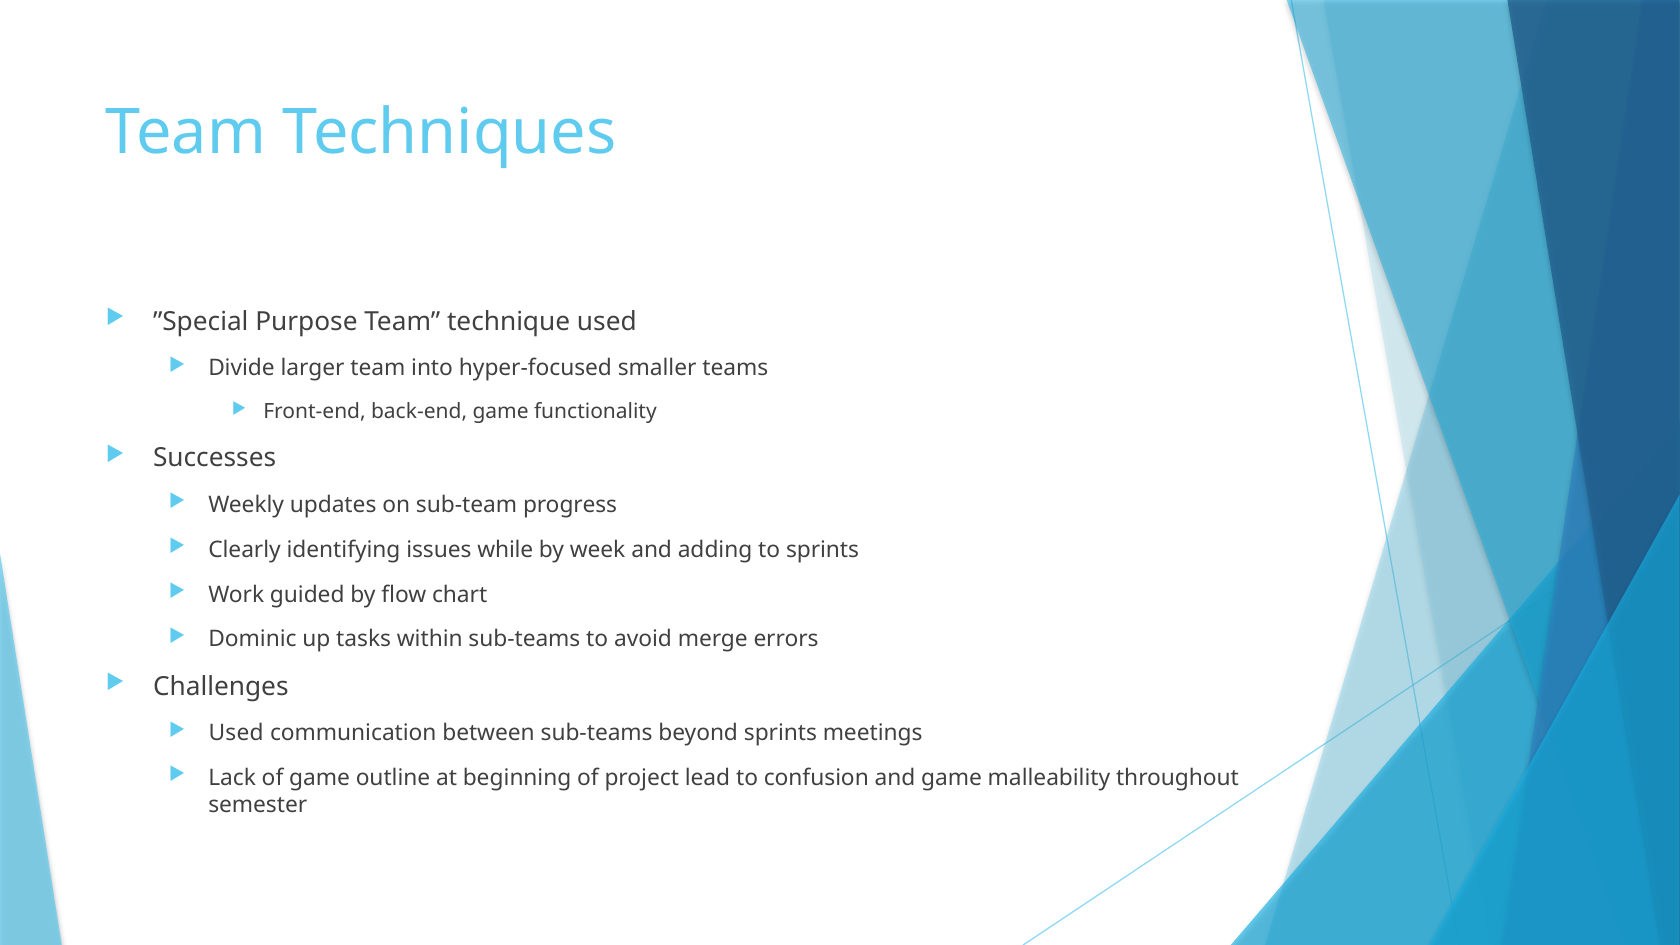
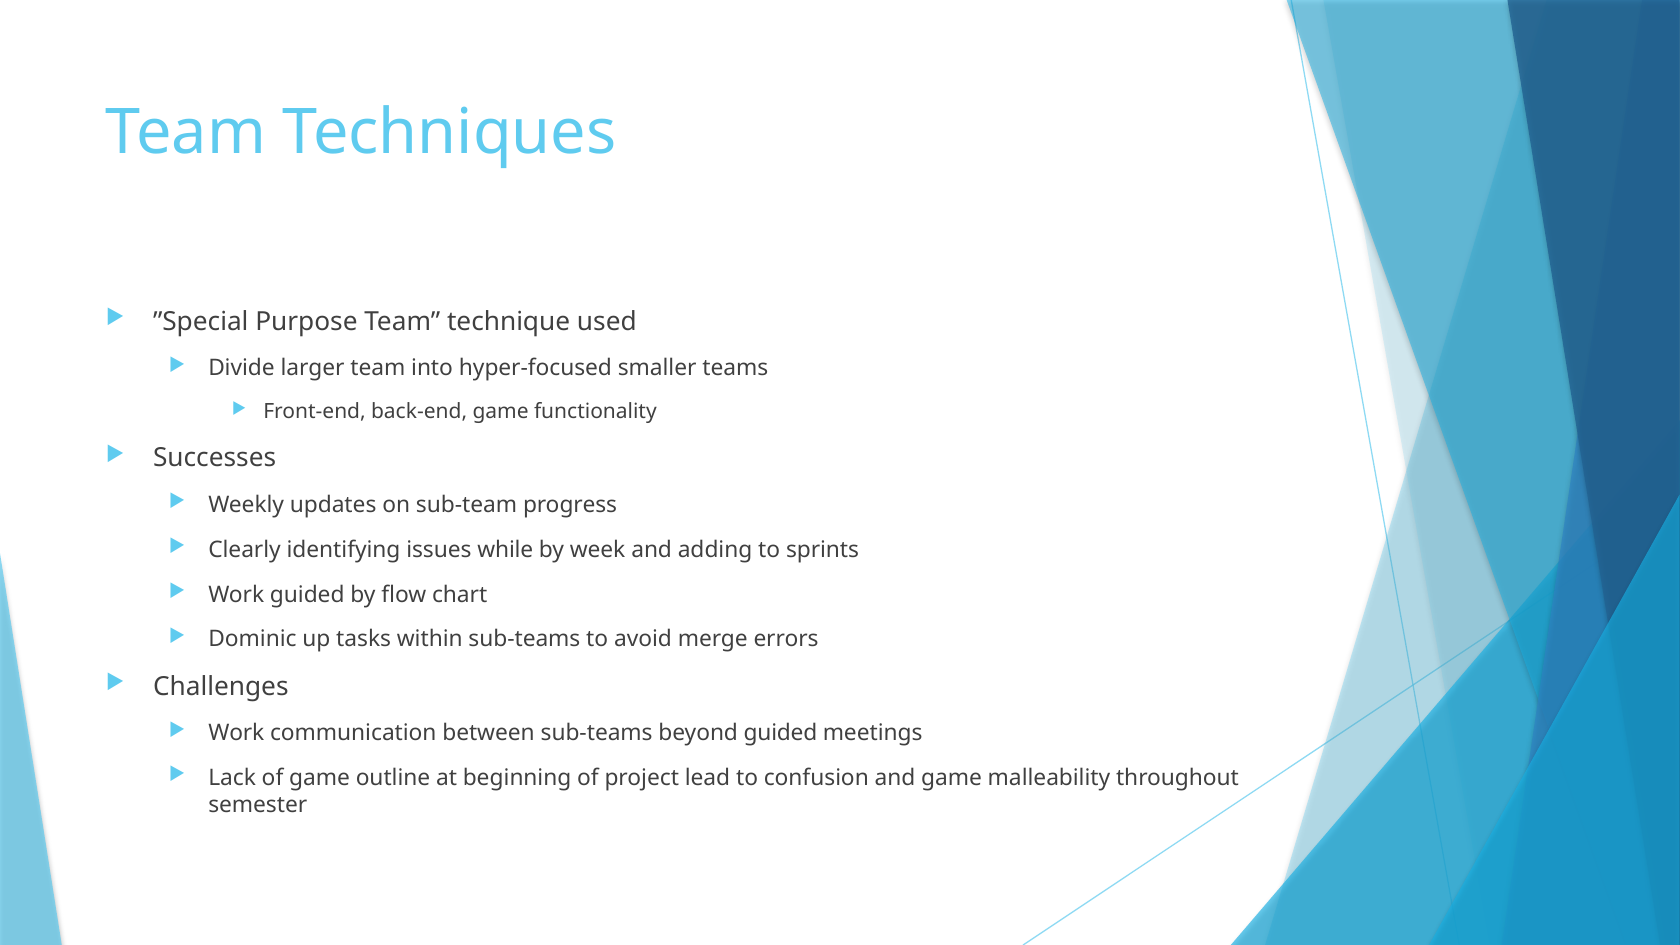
Used: Used -> Work (236, 733)
beyond sprints: sprints -> guided (781, 733)
